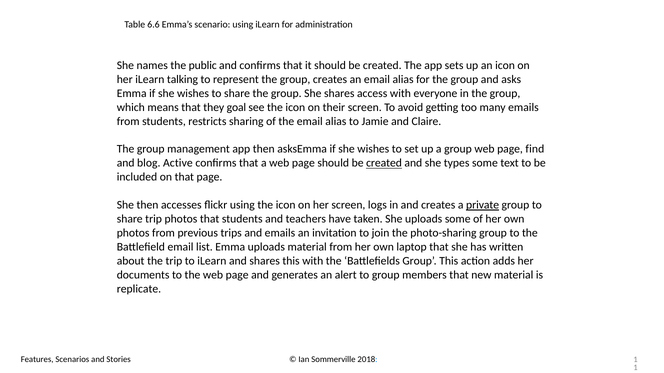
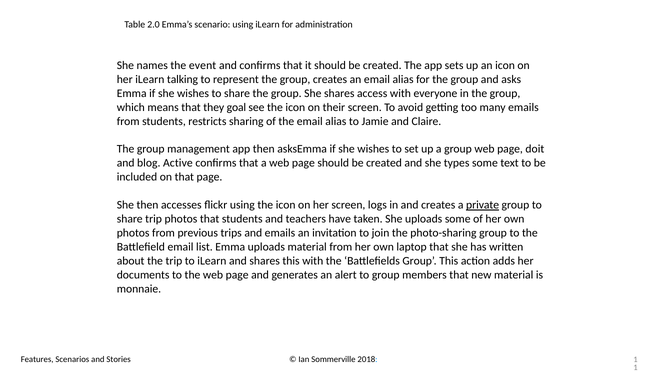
6.6: 6.6 -> 2.0 (153, 25)
public: public -> event (203, 65)
find: find -> doit (535, 149)
created underline: present -> none (384, 163)
replicate: replicate -> monnaie (139, 289)
